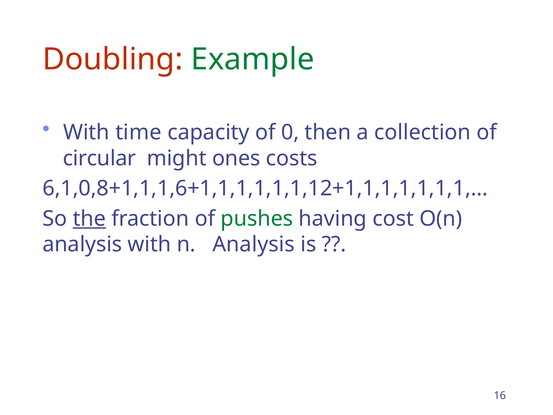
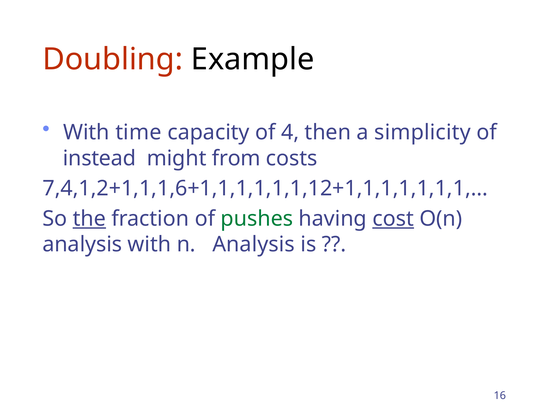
Example colour: green -> black (253, 59)
0: 0 -> 4 (290, 132)
collection: collection -> simplicity (423, 132)
circular: circular -> instead (99, 158)
ones: ones -> from (236, 158)
6,1,0,8+1,1,1,6+1,1,1,1,1,1,12+1,1,1,1,1,1,1: 6,1,0,8+1,1,1,6+1,1,1,1,1,1,12+1,1,1,1,1,1,1 -> 7,4,1,2+1,1,1,6+1,1,1,1,1,1,12+1,1,1,1,1,1,1 (265, 188)
cost underline: none -> present (393, 218)
